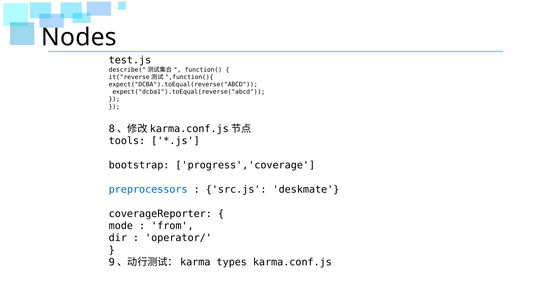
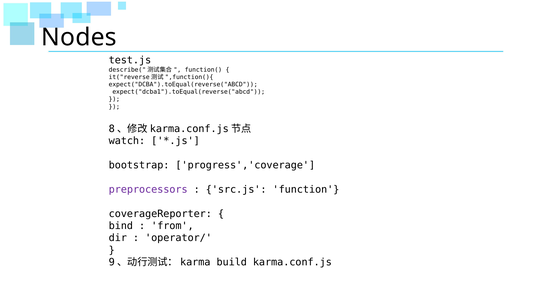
tools: tools -> watch (127, 141)
preprocessors colour: blue -> purple (148, 189)
deskmate: deskmate -> function (306, 189)
mode: mode -> bind (121, 226)
types: types -> build (232, 262)
